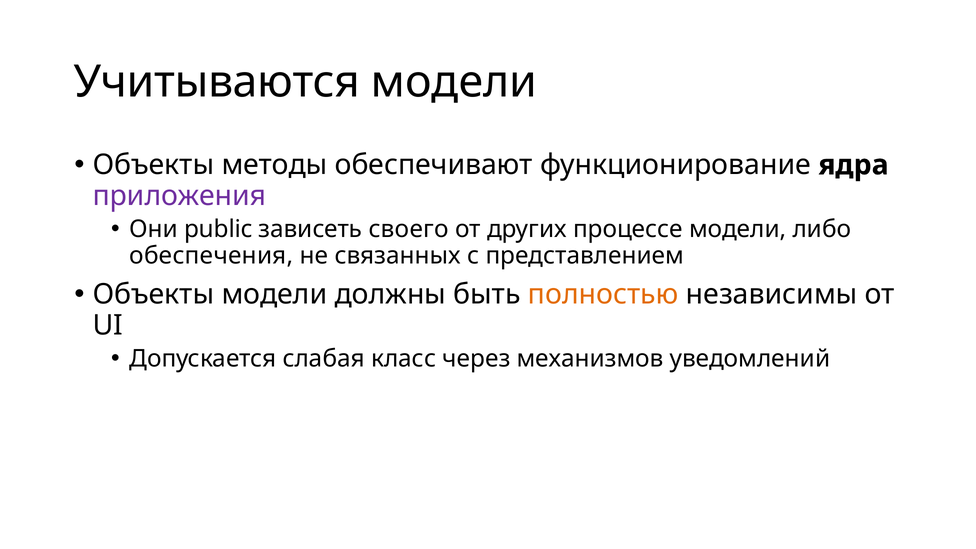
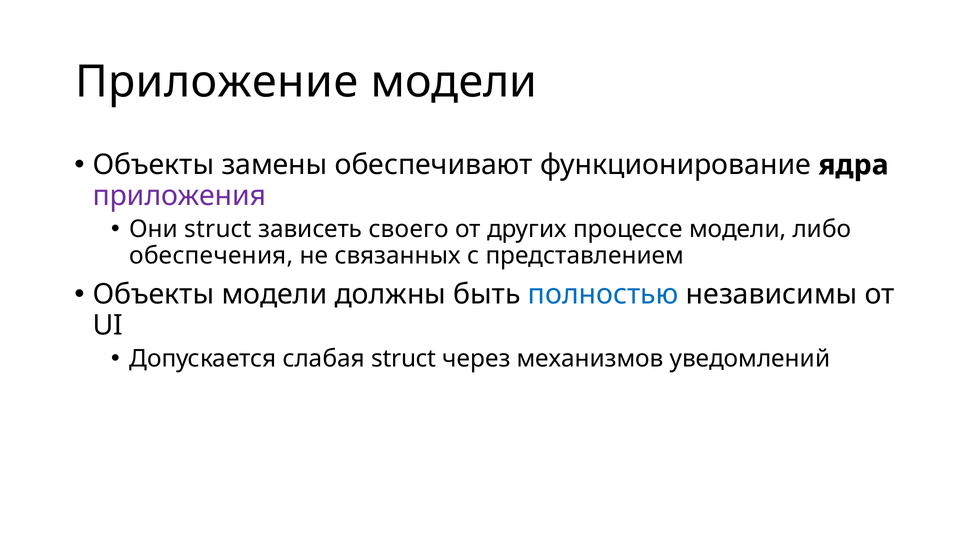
Учитываются: Учитываются -> Приложение (217, 82)
методы: методы -> замены (275, 165)
Они public: public -> struct (218, 229)
полностью colour: orange -> blue (603, 294)
слабая класс: класс -> struct (404, 359)
